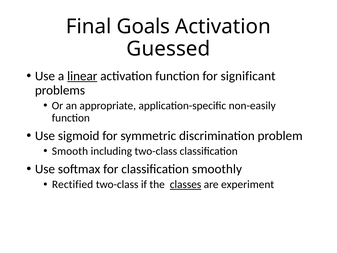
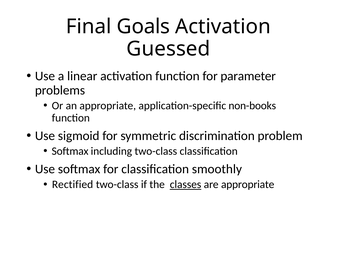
linear underline: present -> none (82, 76)
significant: significant -> parameter (248, 76)
non-easily: non-easily -> non-books (252, 106)
Smooth: Smooth -> Softmax (70, 151)
are experiment: experiment -> appropriate (248, 184)
